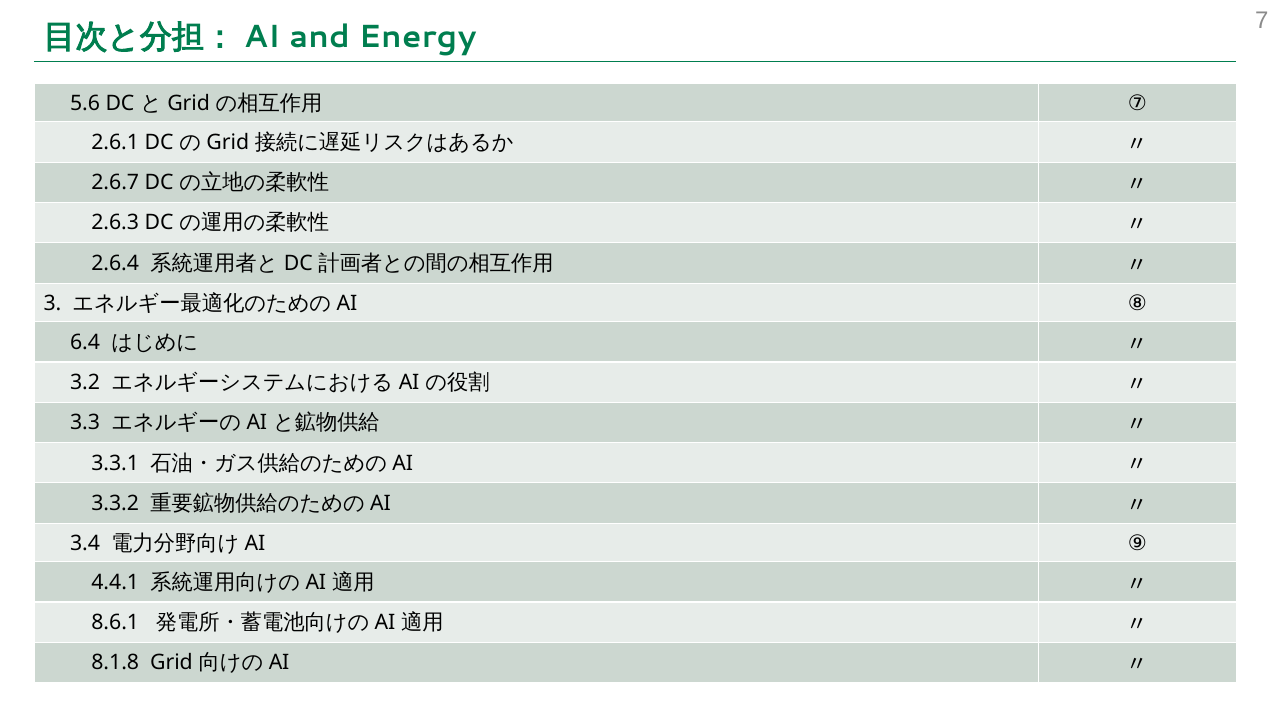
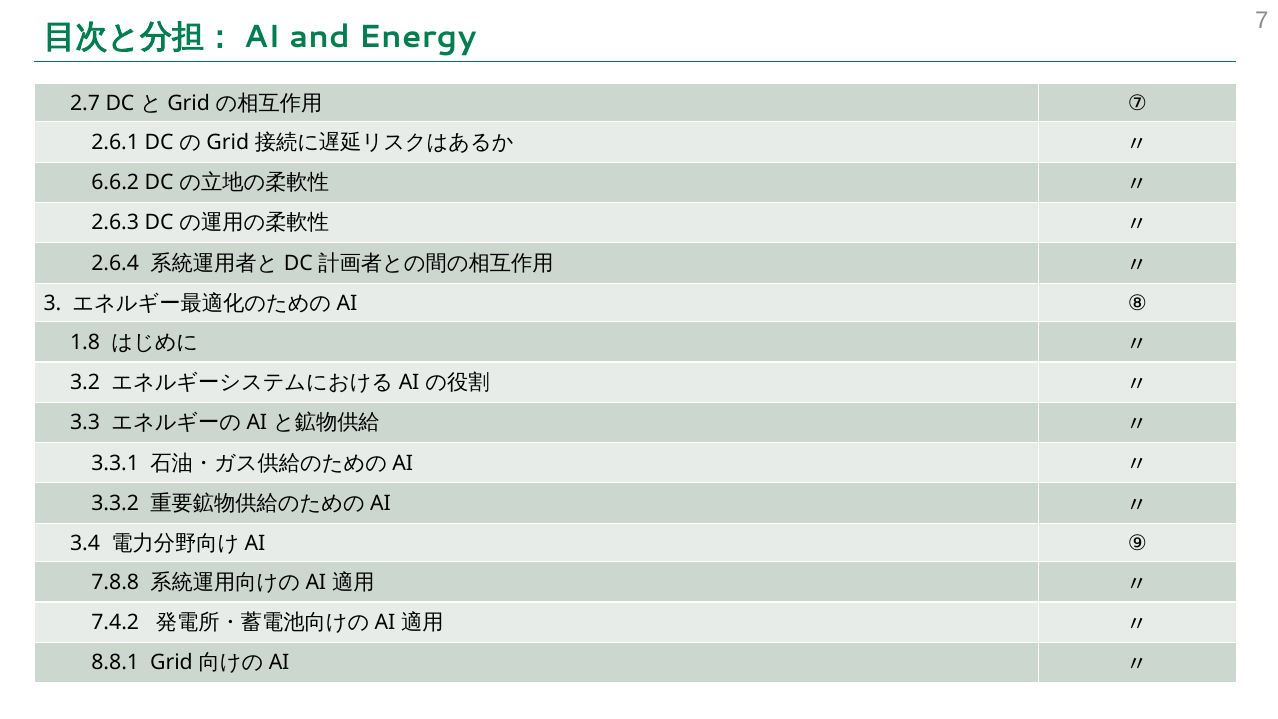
5.6: 5.6 -> 2.7 (85, 104)
2.6.7: 2.6.7 -> 6.6.2 (115, 183)
6.4: 6.4 -> 1.8 (85, 342)
4.4.1: 4.4.1 -> 7.8.8 (115, 582)
8.6.1: 8.6.1 -> 7.4.2 (115, 622)
8.1.8: 8.1.8 -> 8.8.1 (115, 663)
